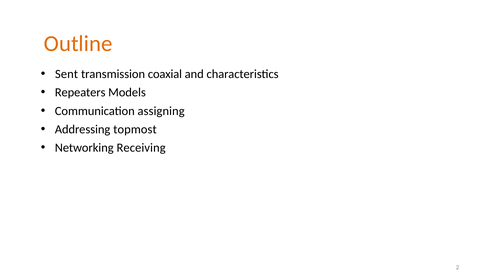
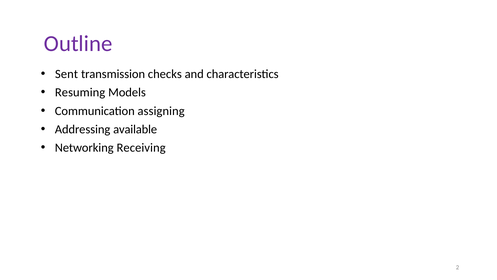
Outline colour: orange -> purple (78, 44)
coaxial: coaxial -> checks (165, 74)
Repeaters: Repeaters -> Resuming (80, 92)
topmost: topmost -> available (135, 129)
